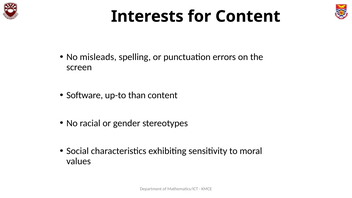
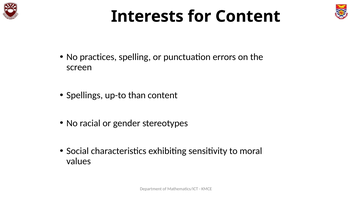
misleads: misleads -> practices (98, 57)
Software: Software -> Spellings (85, 95)
